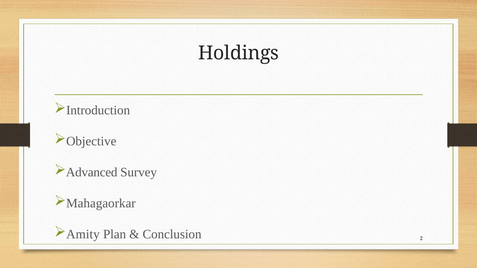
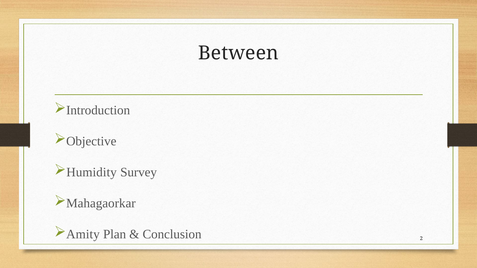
Holdings: Holdings -> Between (238, 53)
Advanced: Advanced -> Humidity (92, 172)
